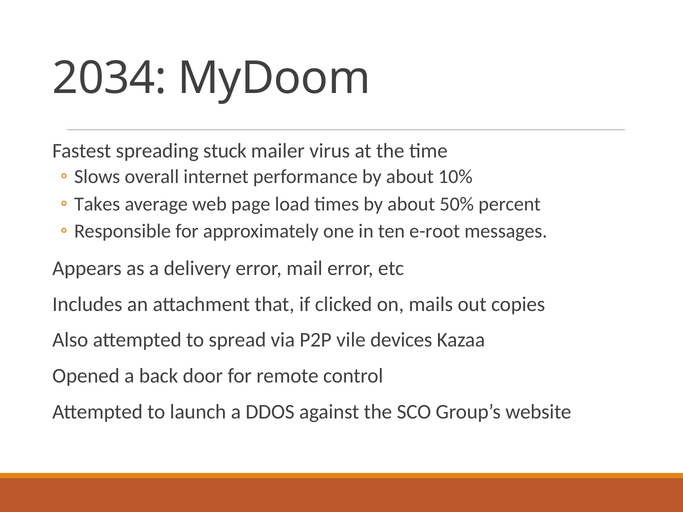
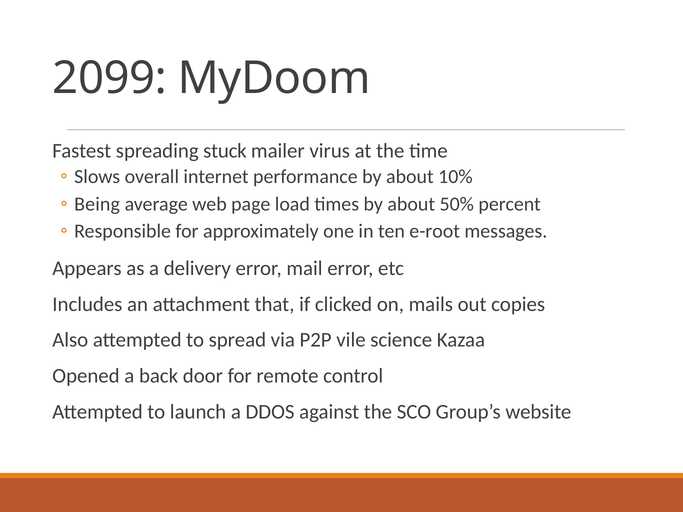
2034: 2034 -> 2099 (110, 78)
Takes: Takes -> Being (97, 204)
devices: devices -> science (401, 340)
